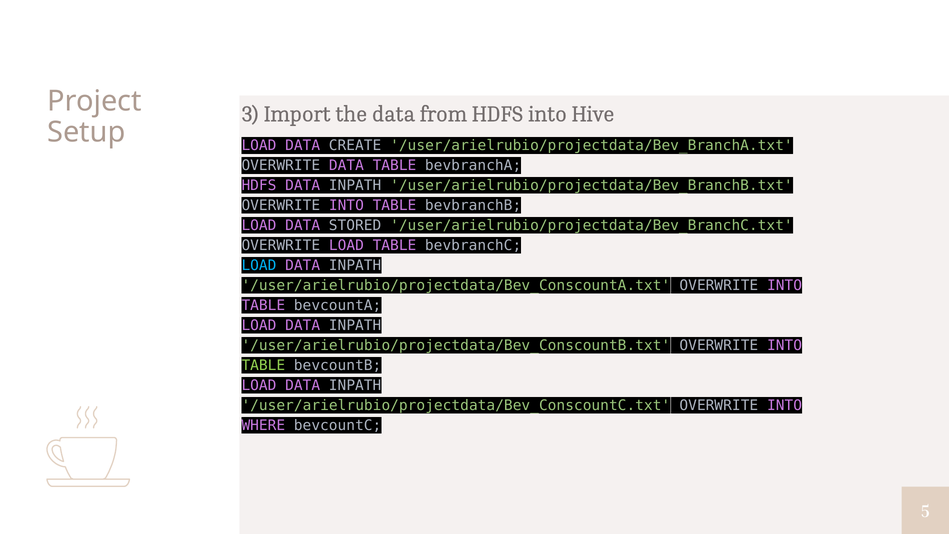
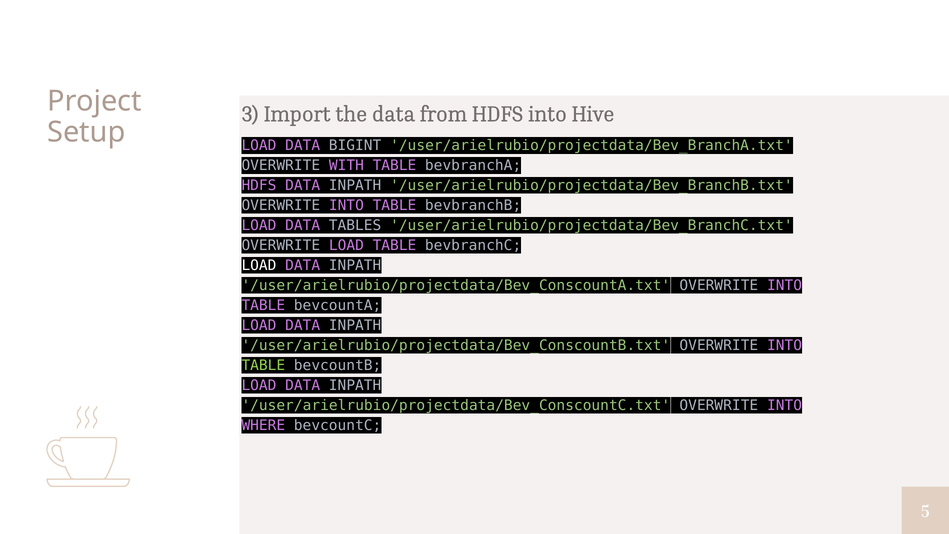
CREATE: CREATE -> BIGINT (355, 145)
OVERWRITE DATA: DATA -> WITH (346, 165)
STORED: STORED -> TABLES (355, 225)
LOAD colour: light blue -> white (259, 265)
